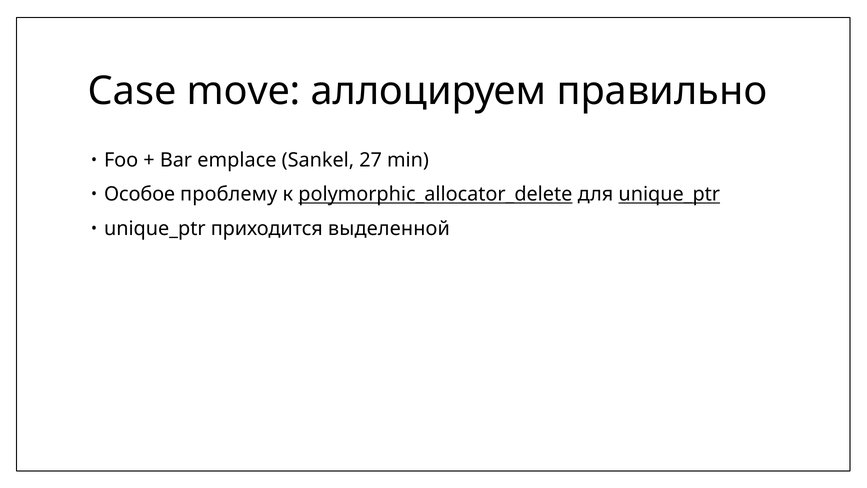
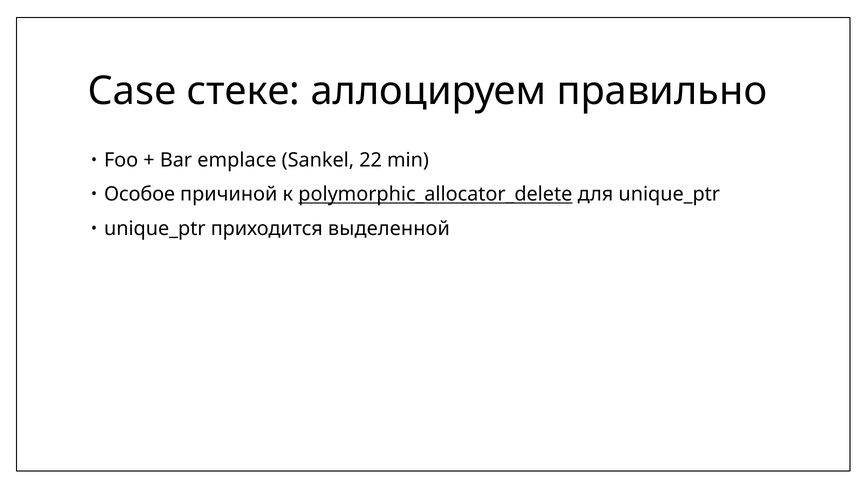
move: move -> стеке (244, 91)
27: 27 -> 22 (371, 160)
проблему: проблему -> причиной (229, 194)
unique_ptr underline: present -> none (669, 194)
